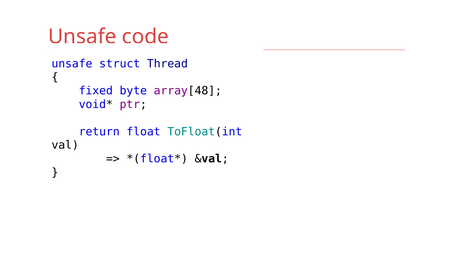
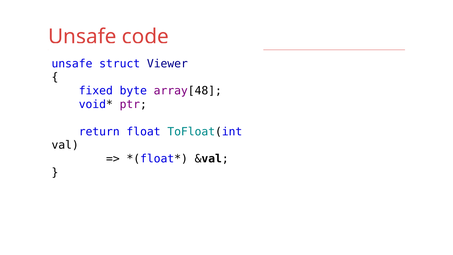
Thread: Thread -> Viewer (167, 64)
